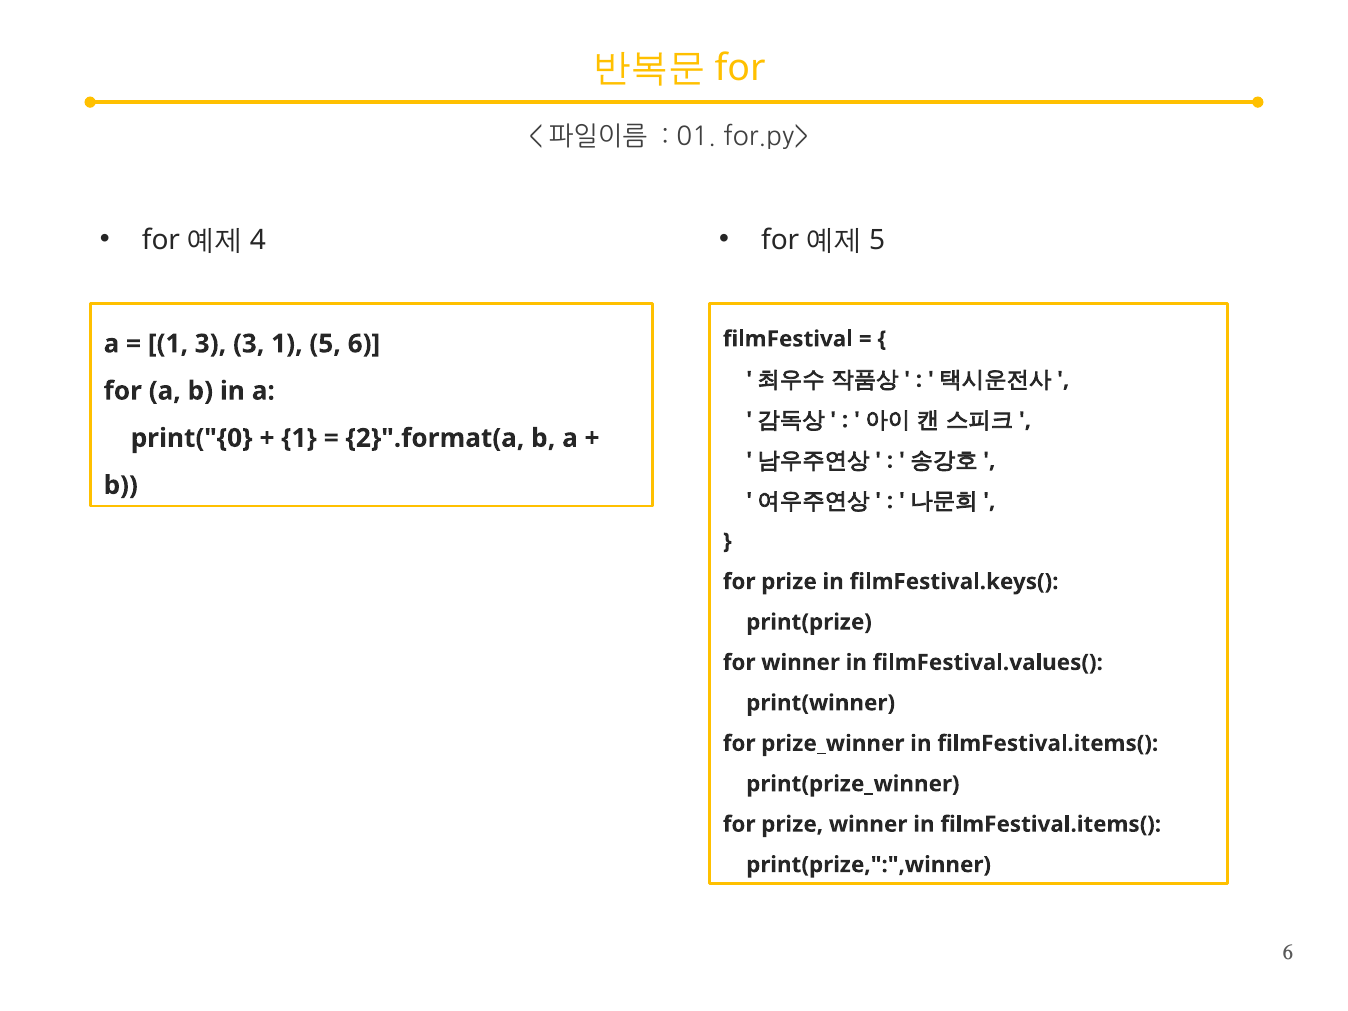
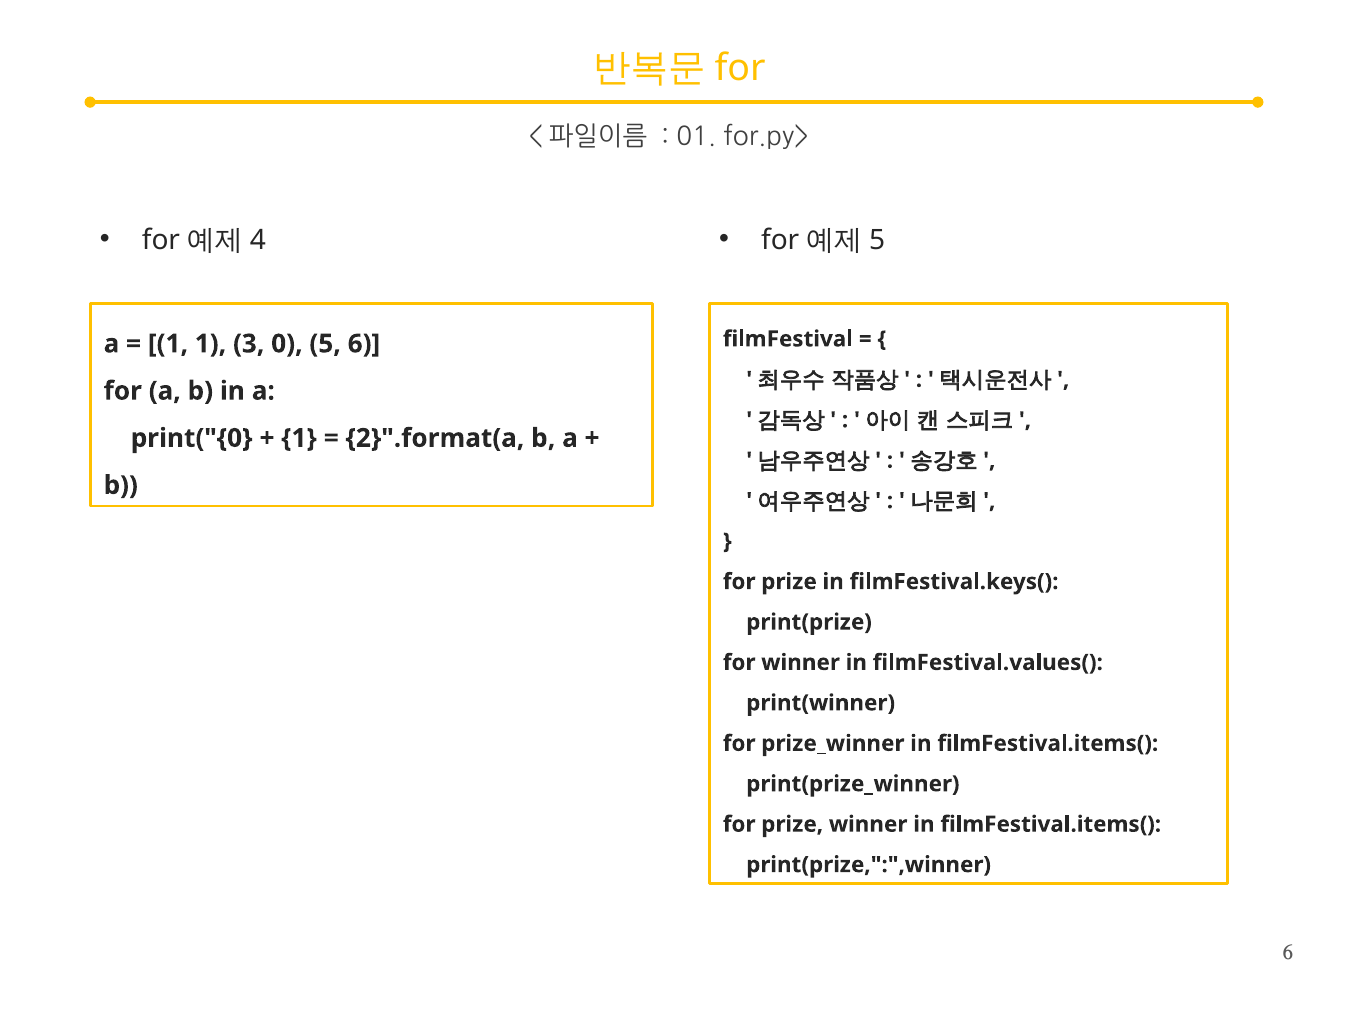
1 3: 3 -> 1 (210, 344)
3 1: 1 -> 0 (287, 344)
